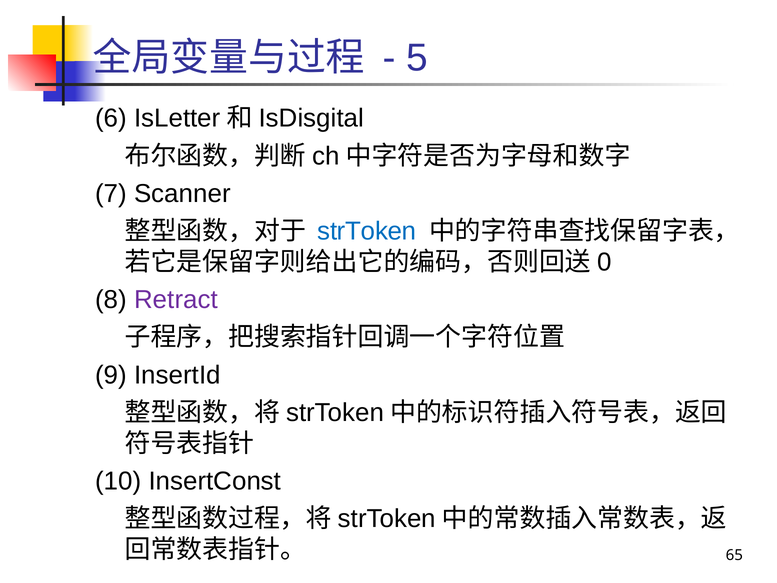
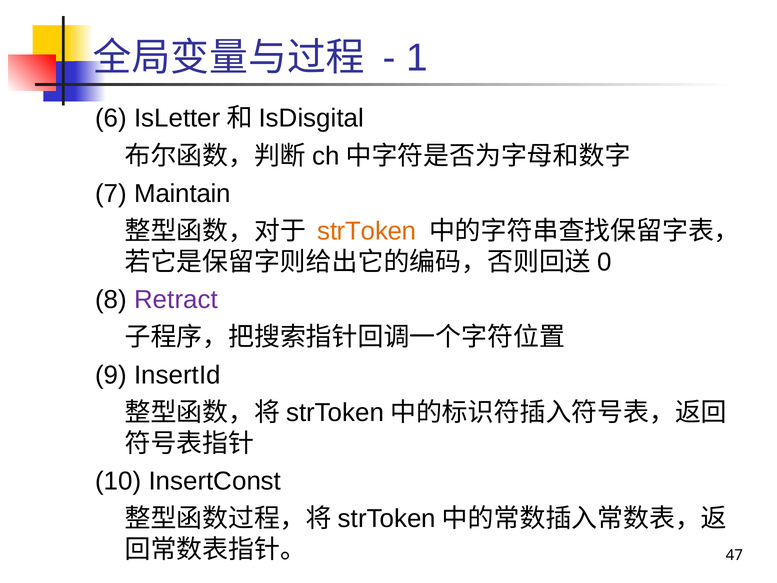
5: 5 -> 1 (417, 58)
Scanner: Scanner -> Maintain (183, 194)
strToken colour: blue -> orange (367, 231)
65: 65 -> 47 (734, 555)
